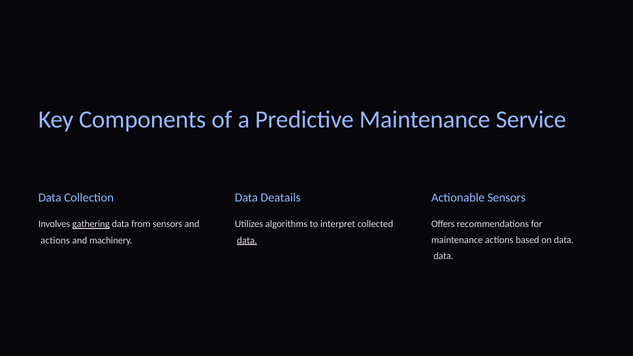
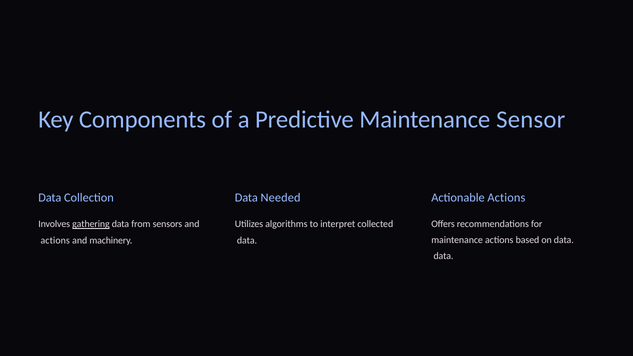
Service: Service -> Sensor (531, 119)
Deatails: Deatails -> Needed (281, 198)
Actionable Sensors: Sensors -> Actions (506, 198)
data underline: present -> none (247, 240)
